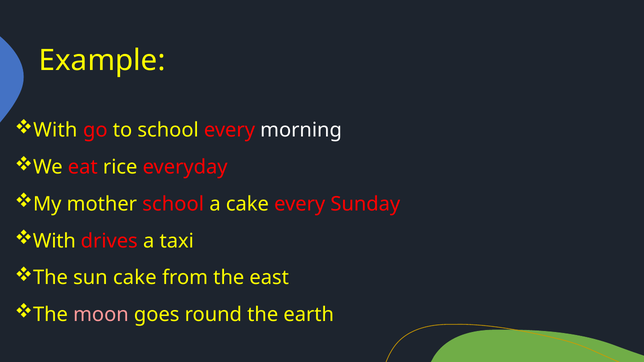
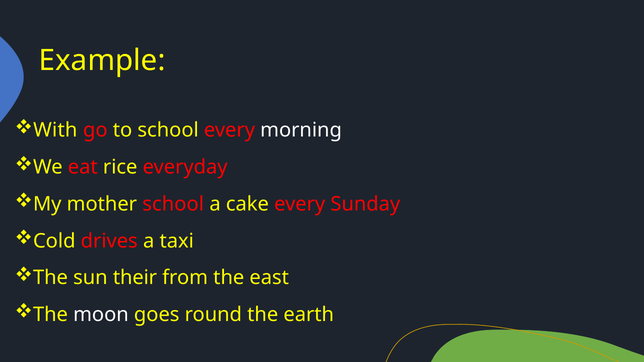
With: With -> Cold (54, 241)
sun cake: cake -> their (135, 278)
moon colour: pink -> white (101, 315)
